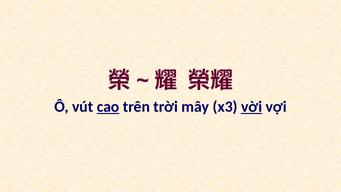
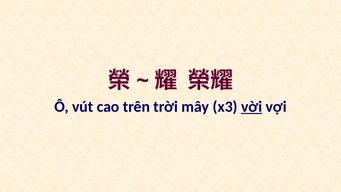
cao underline: present -> none (108, 107)
